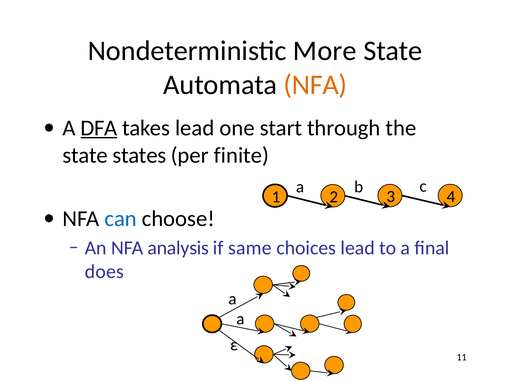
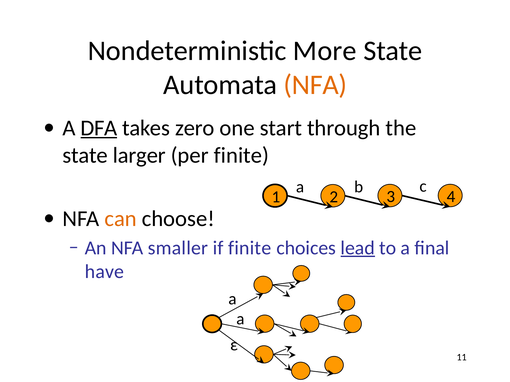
takes lead: lead -> zero (195, 128)
states: states -> larger (139, 155)
can colour: blue -> orange (121, 219)
analysis: analysis -> smaller (178, 248)
if same: same -> finite (250, 248)
lead underline: none -> present (358, 248)
does: does -> have (104, 272)
